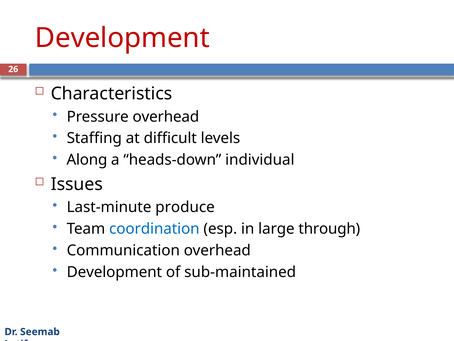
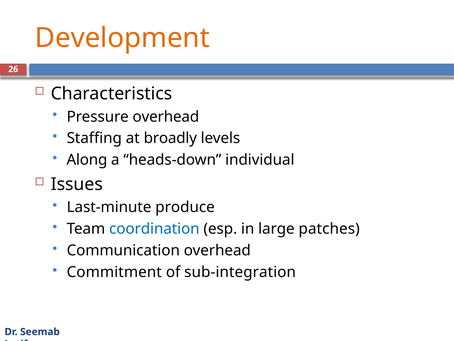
Development colour: red -> orange (122, 38)
difficult: difficult -> broadly (170, 138)
through: through -> patches (329, 229)
Development: Development -> Commitment (114, 272)
sub-maintained: sub-maintained -> sub-integration (240, 272)
